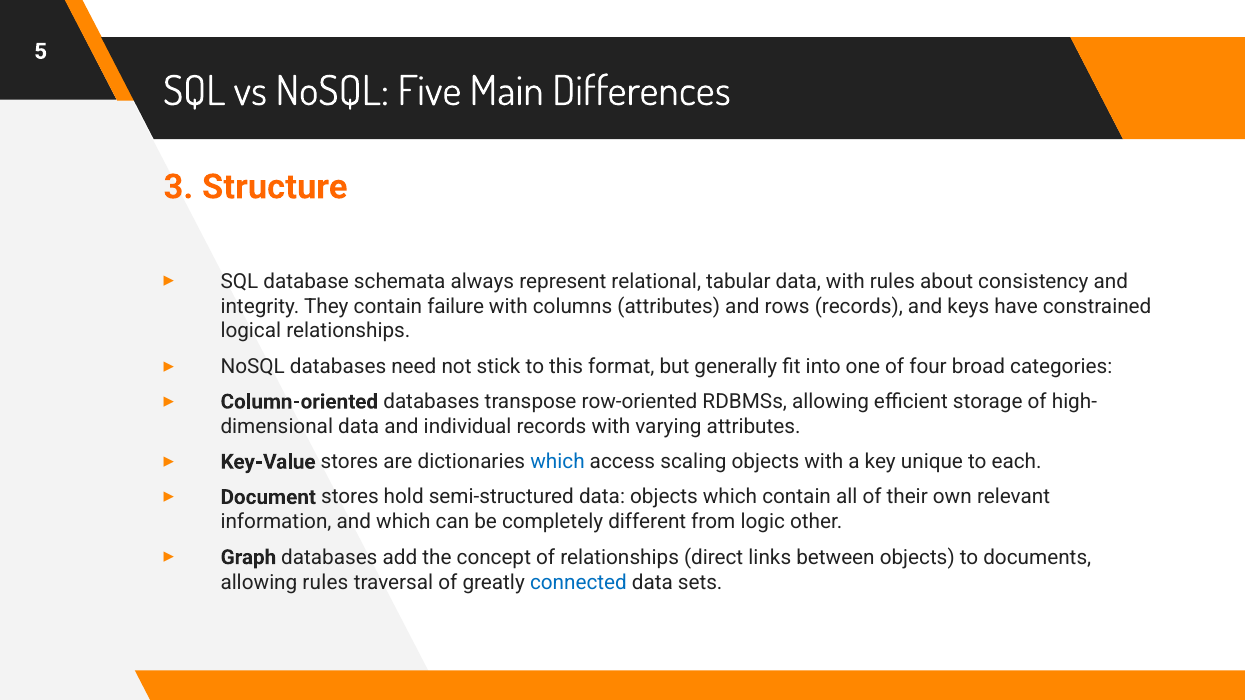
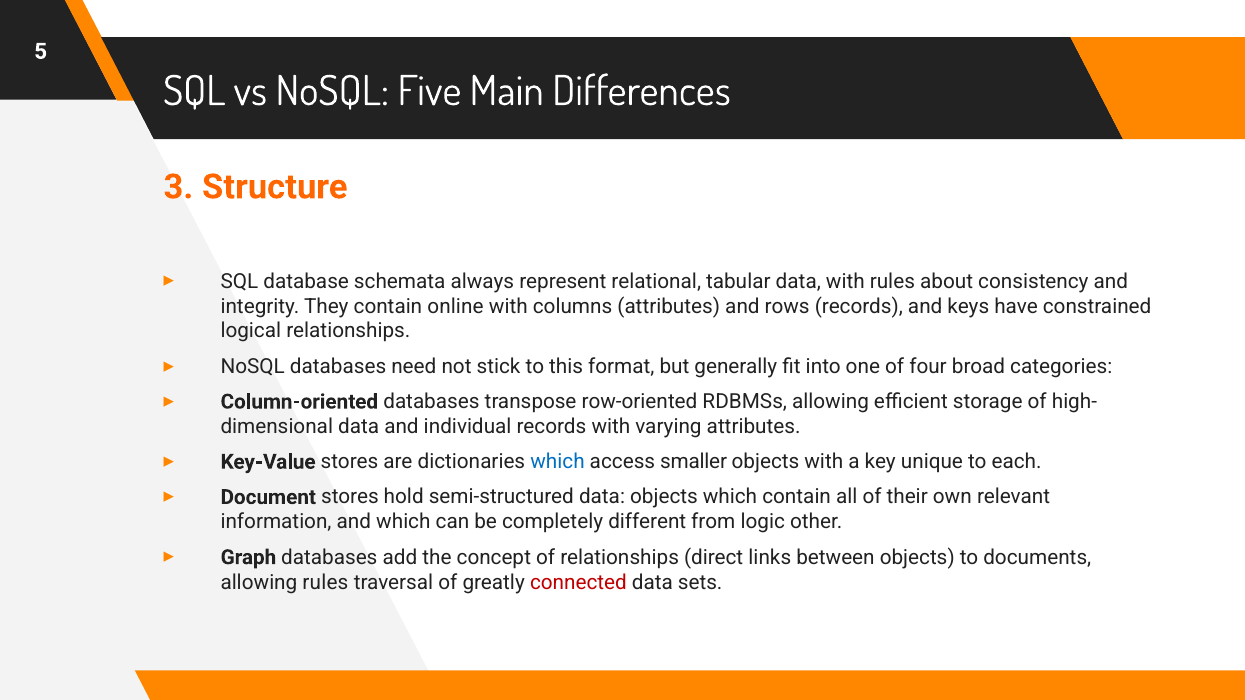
failure: failure -> online (456, 306)
scaling: scaling -> smaller (694, 462)
connected colour: blue -> red (578, 582)
